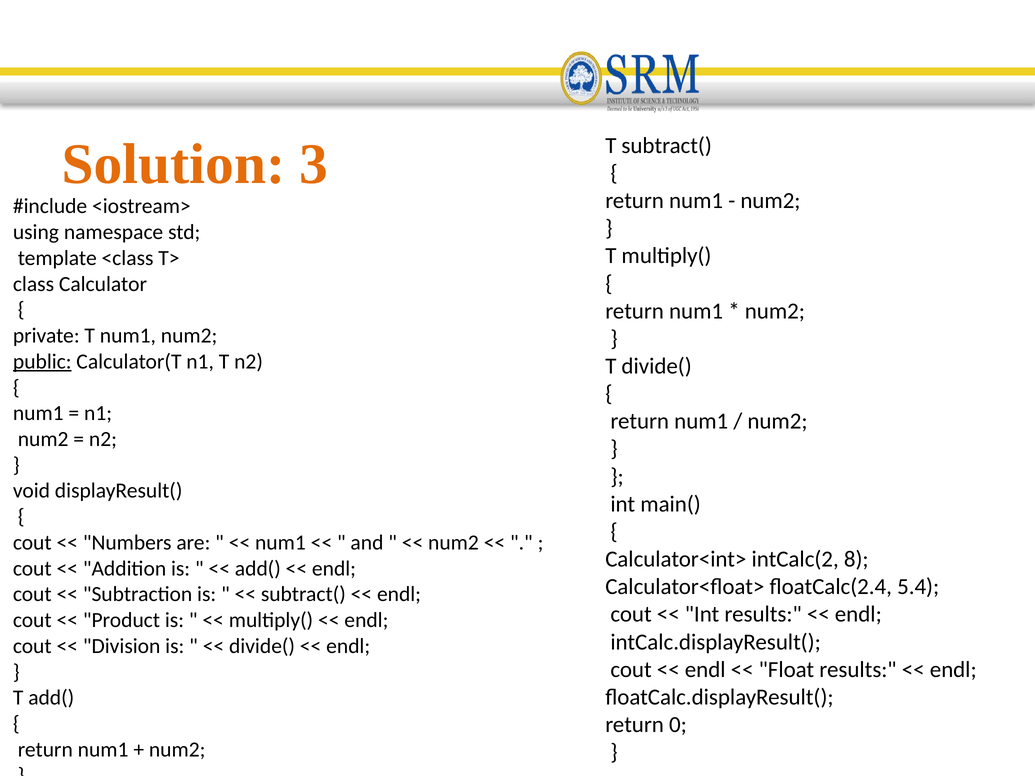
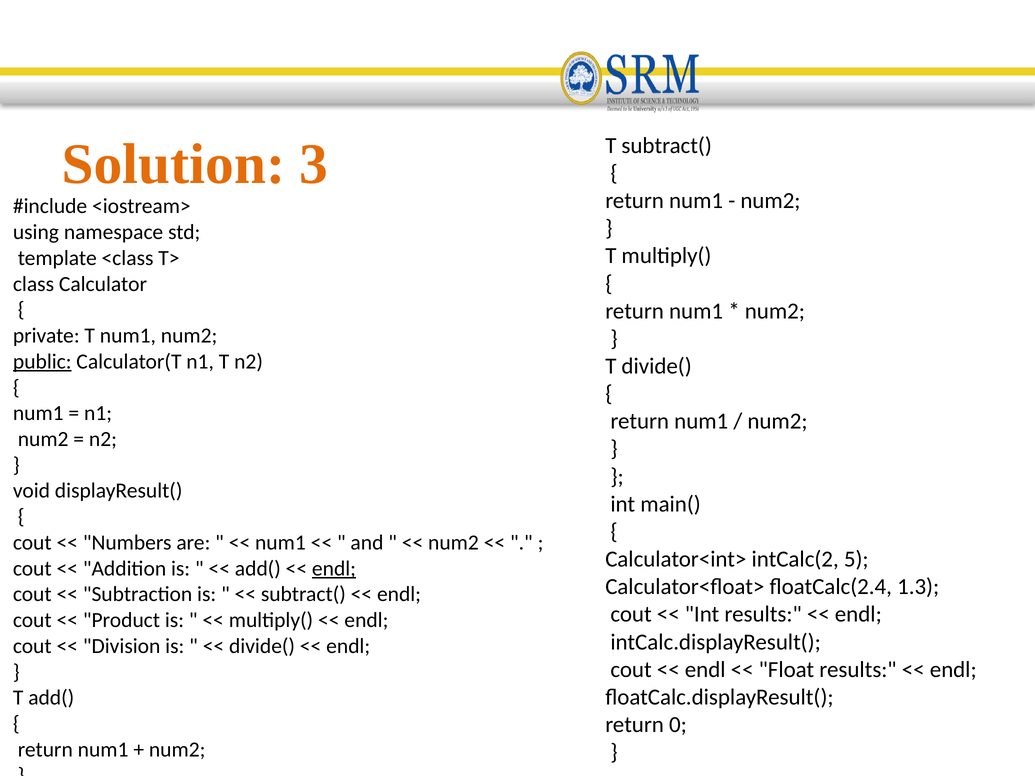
8: 8 -> 5 (856, 559)
endl underline: none -> present (334, 569)
5.4: 5.4 -> 1.3 (918, 587)
